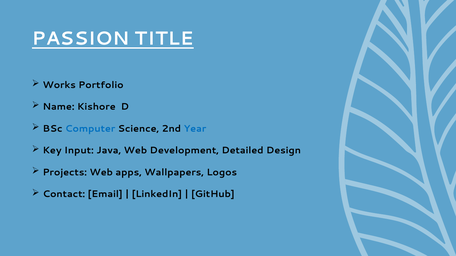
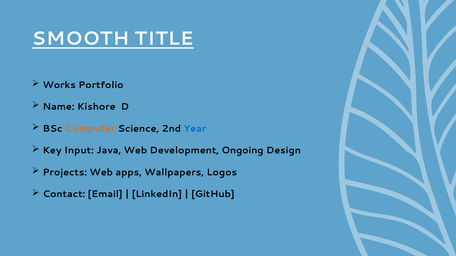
PASSION: PASSION -> SMOOTH (81, 39)
Computer colour: blue -> orange (90, 129)
Detailed: Detailed -> Ongoing (243, 151)
